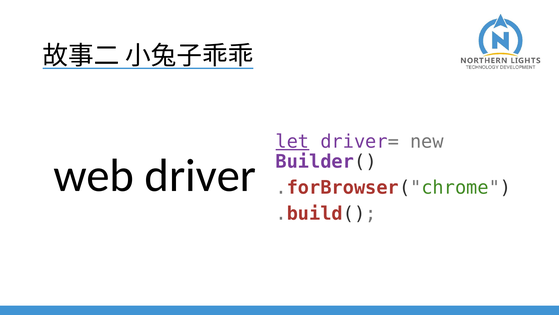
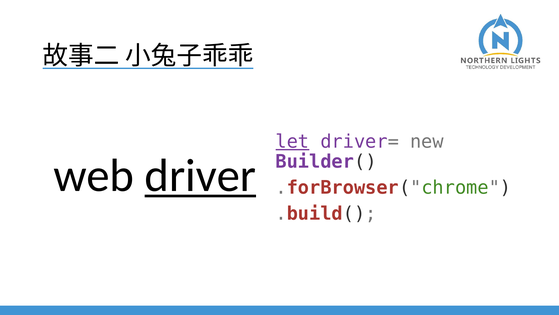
driver underline: none -> present (200, 176)
